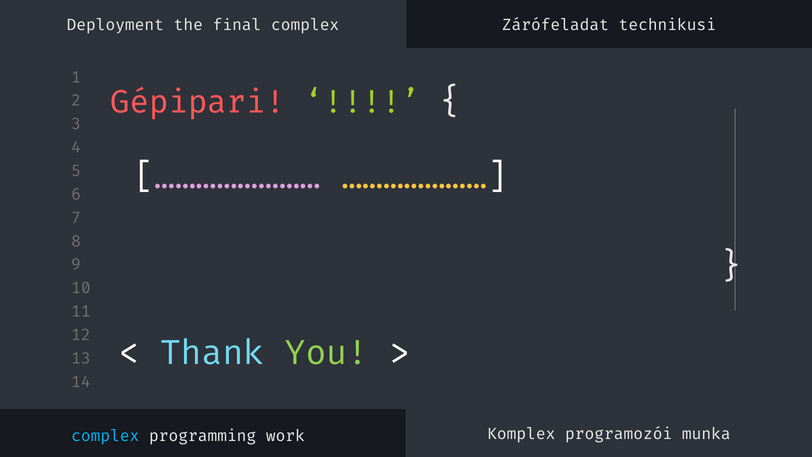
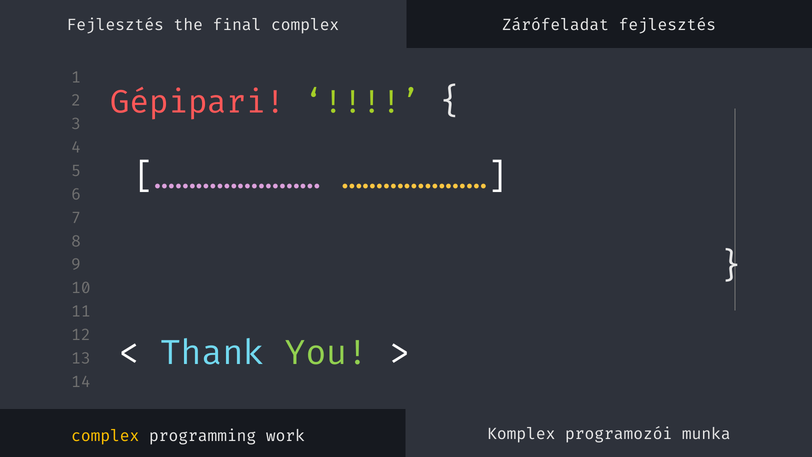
Deployment: Deployment -> Fejlesztés (115, 25)
Zárófeladat technikusi: technikusi -> fejlesztés (667, 25)
complex colour: light blue -> yellow (105, 436)
